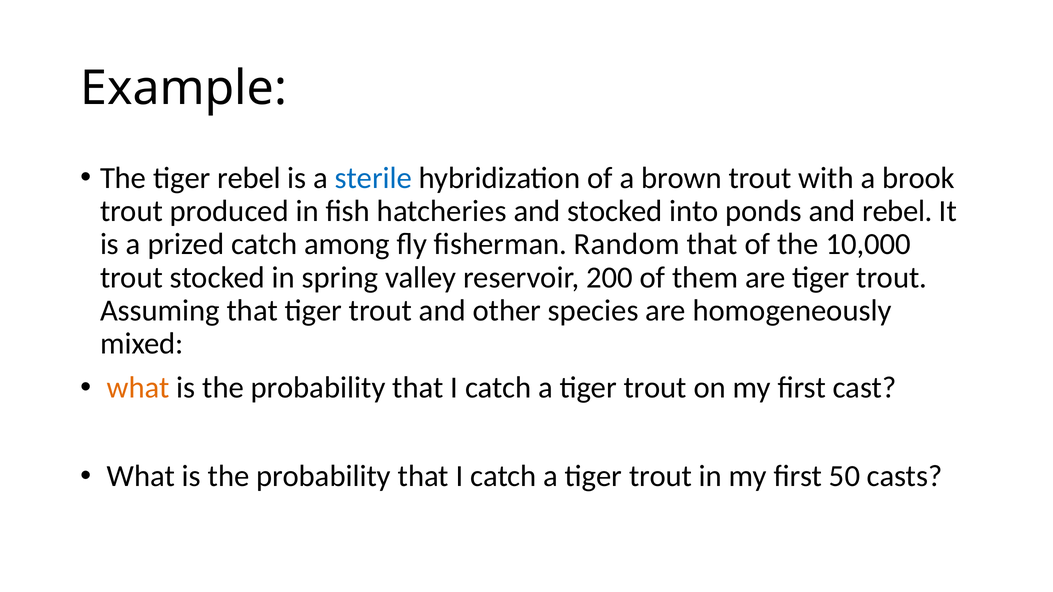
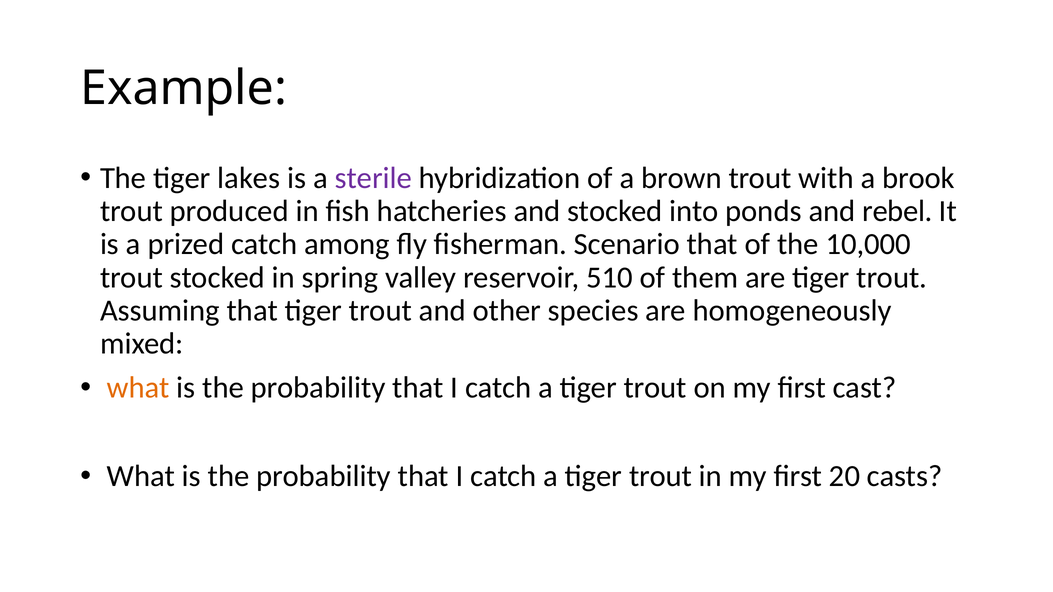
tiger rebel: rebel -> lakes (249, 178)
sterile colour: blue -> purple (373, 178)
Random: Random -> Scenario (627, 244)
200: 200 -> 510 (610, 278)
50: 50 -> 20 (845, 476)
